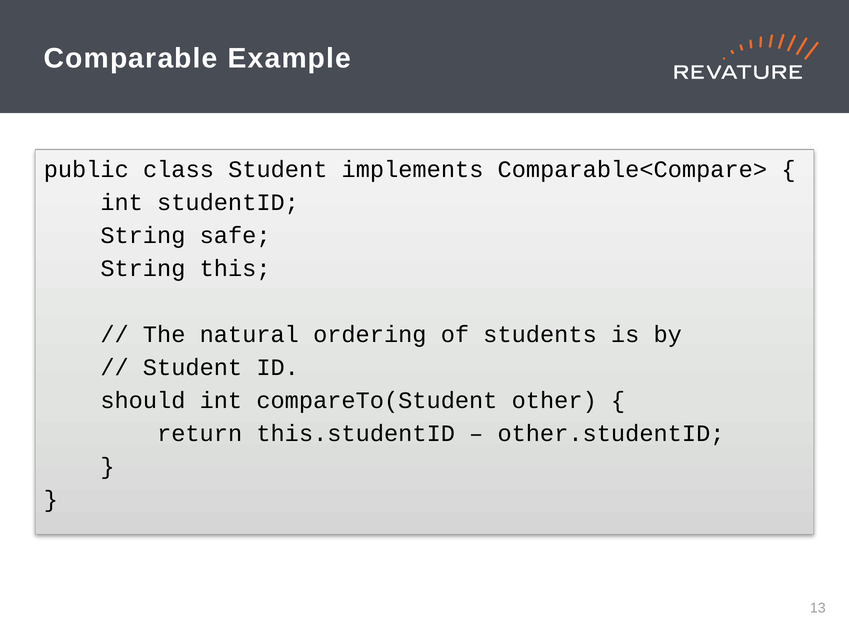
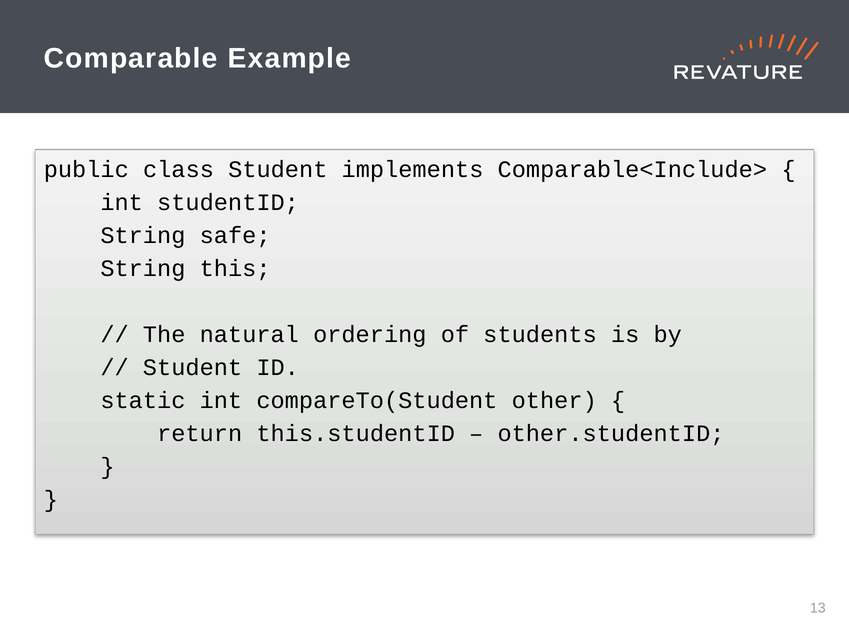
Comparable<Compare>: Comparable<Compare> -> Comparable<Include> (632, 170)
should: should -> static (143, 401)
